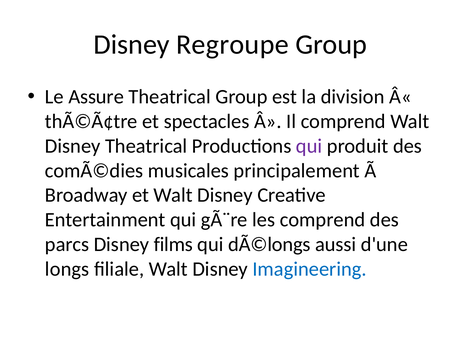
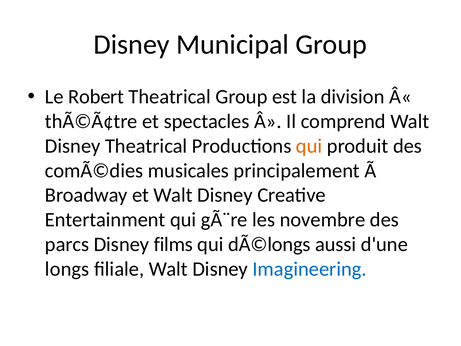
Regroupe: Regroupe -> Municipal (233, 45)
Assure: Assure -> Robert (96, 97)
qui colour: purple -> orange (309, 146)
les comprend: comprend -> novembre (322, 220)
